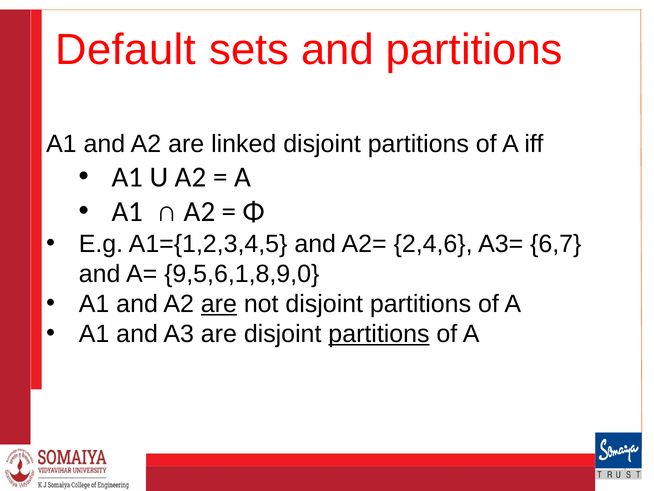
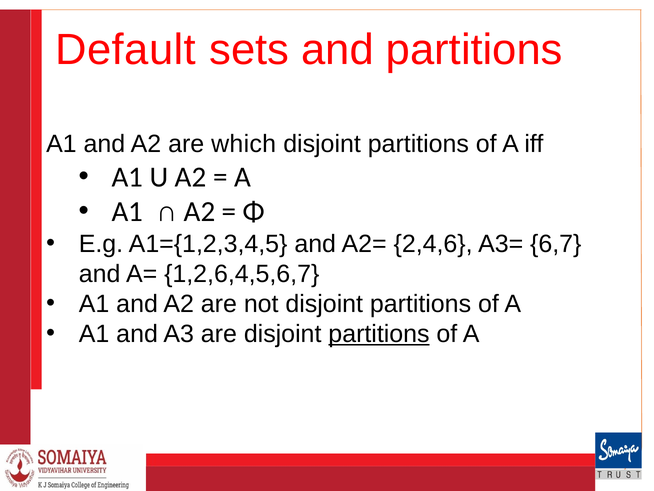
linked: linked -> which (244, 144)
9,5,6,1,8,9,0: 9,5,6,1,8,9,0 -> 1,2,6,4,5,6,7 (242, 274)
are underline: present -> none (219, 304)
